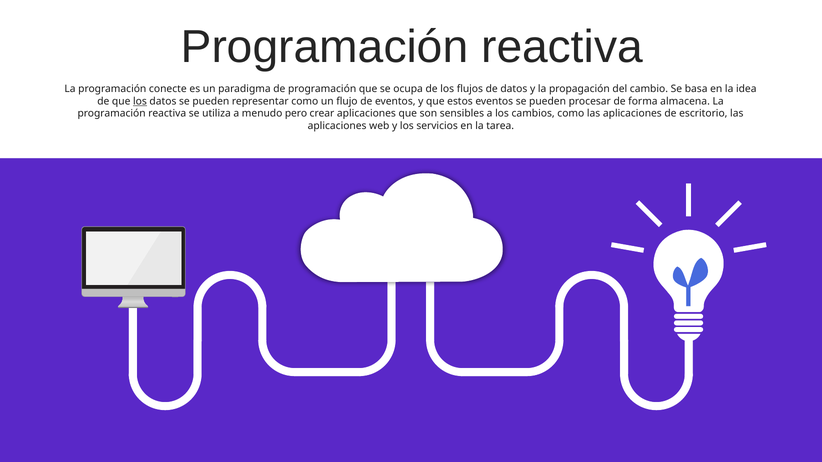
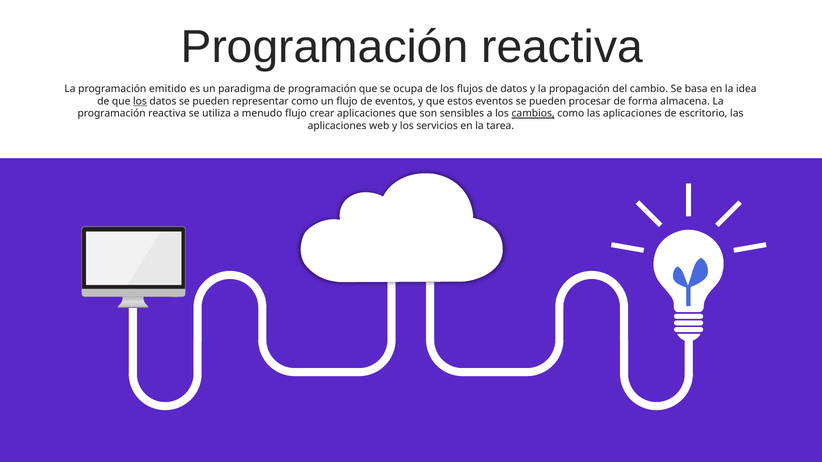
conecte: conecte -> emitido (168, 89)
menudo pero: pero -> flujo (296, 114)
cambios underline: none -> present (533, 114)
